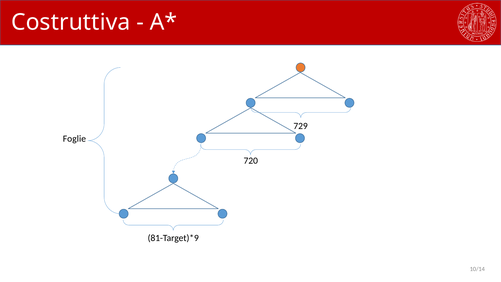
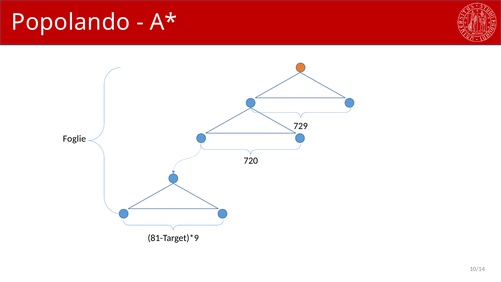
Costruttiva: Costruttiva -> Popolando (71, 22)
